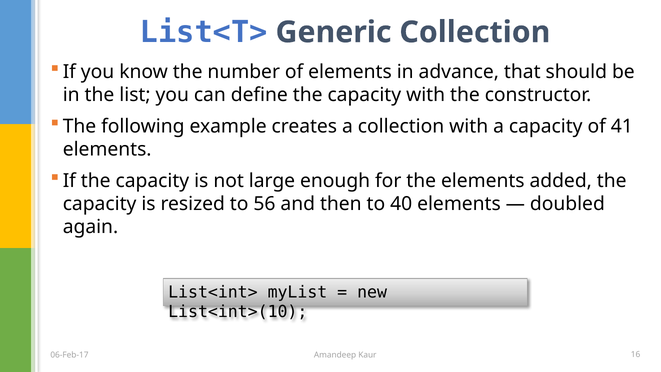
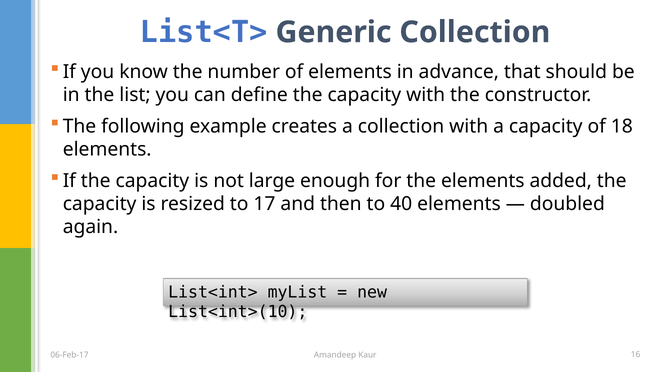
41: 41 -> 18 (622, 126)
56: 56 -> 17 (264, 204)
